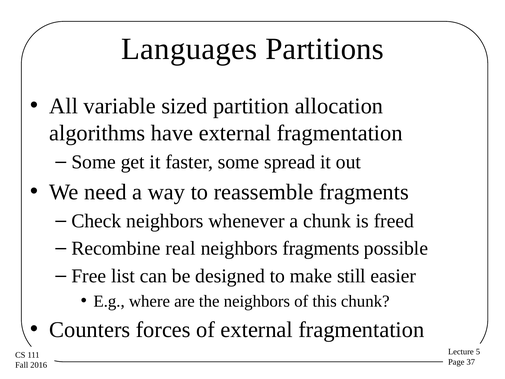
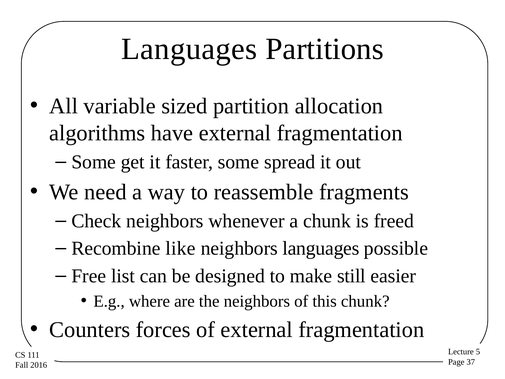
real: real -> like (181, 248)
neighbors fragments: fragments -> languages (321, 248)
